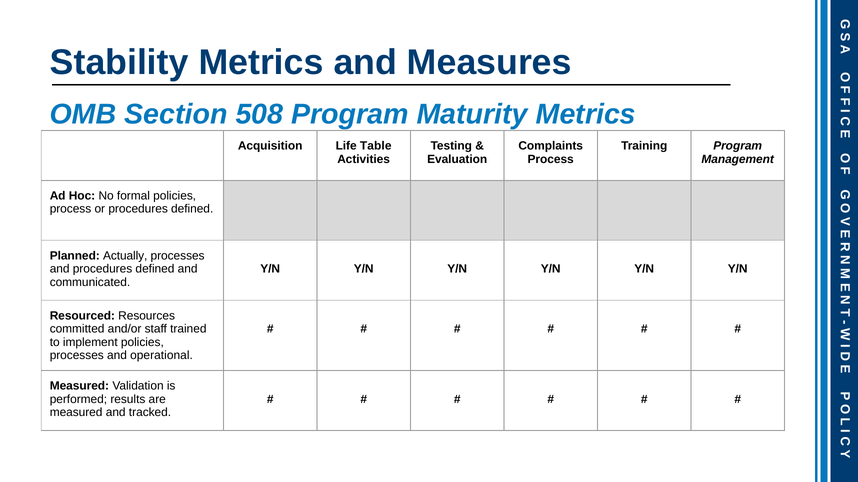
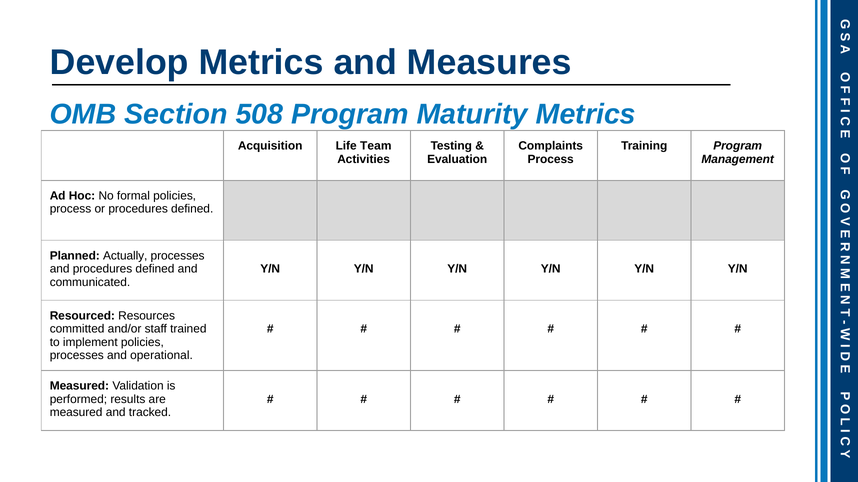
Stability: Stability -> Develop (119, 62)
Table: Table -> Team (376, 146)
